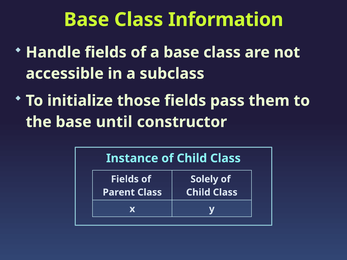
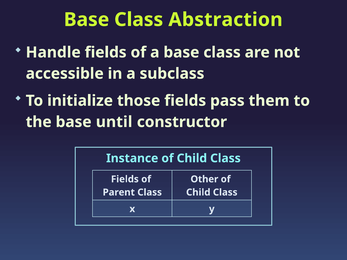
Information: Information -> Abstraction (226, 20)
Solely: Solely -> Other (204, 179)
